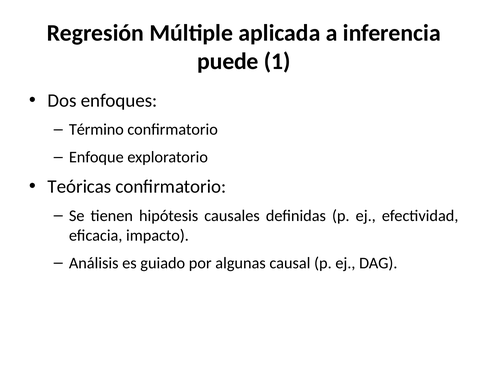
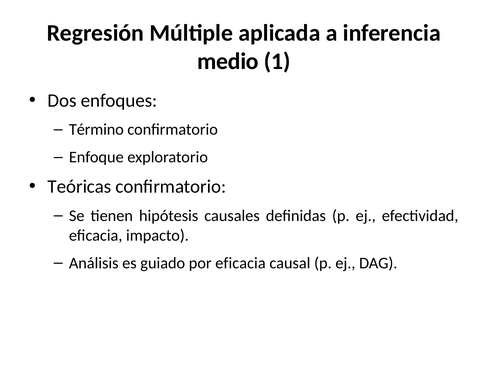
puede: puede -> medio (228, 61)
por algunas: algunas -> eficacia (240, 263)
